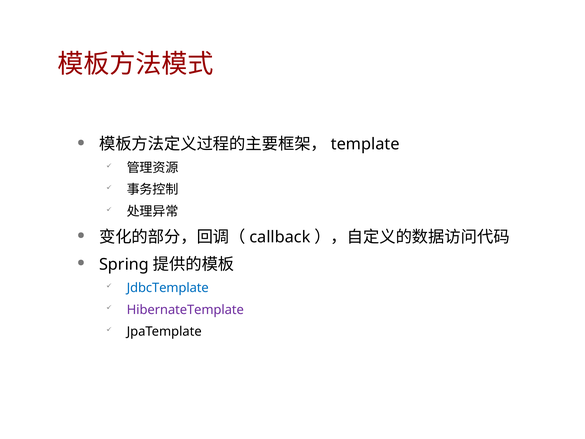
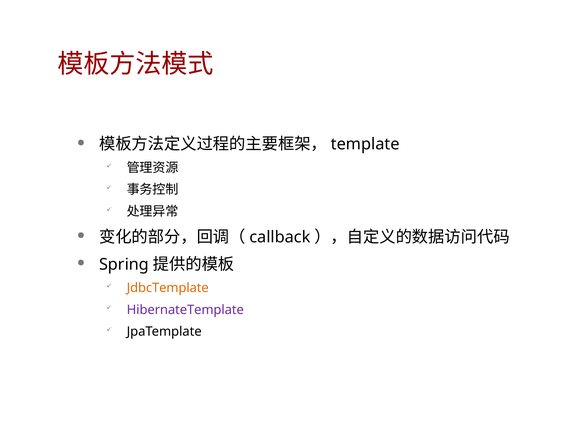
JdbcTemplate colour: blue -> orange (168, 288)
